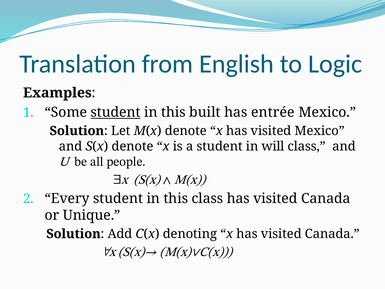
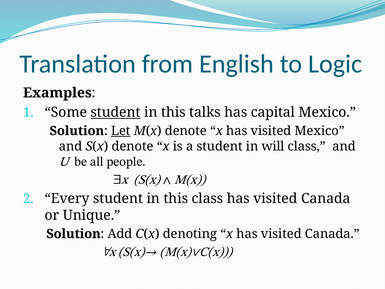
built: built -> talks (205, 112)
entrée: entrée -> capital (273, 112)
Let underline: none -> present (121, 131)
